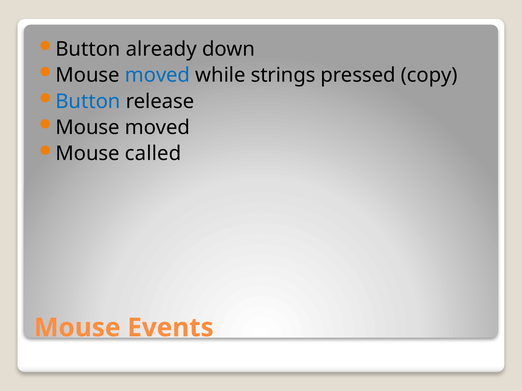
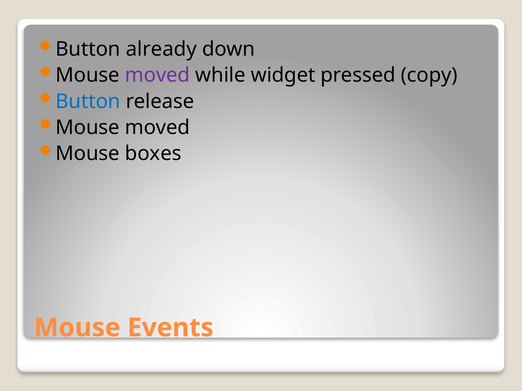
moved colour: blue -> purple (157, 75)
strings: strings -> widget (283, 75)
called: called -> boxes (153, 154)
